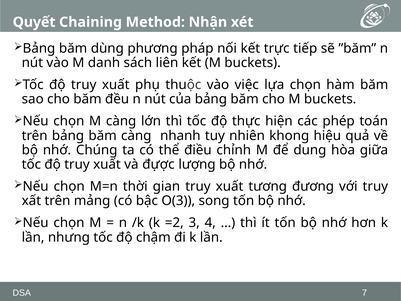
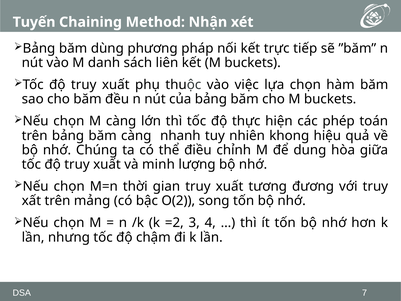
Quyết: Quyết -> Tuyến (34, 22)
đựợc: đựợc -> minh (158, 164)
O(3: O(3 -> O(2 (178, 201)
